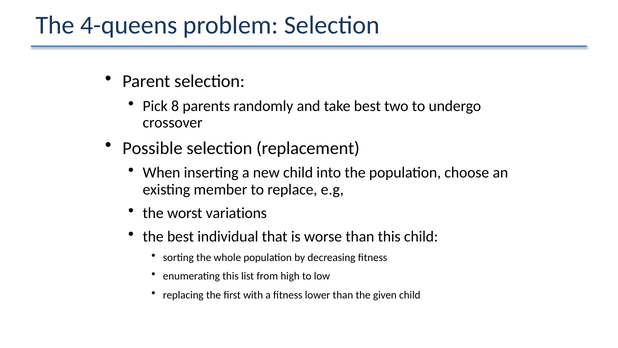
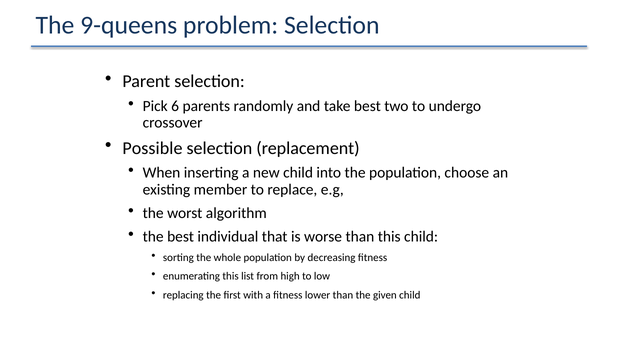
4-queens: 4-queens -> 9-queens (129, 25)
8: 8 -> 6 (175, 106)
variations: variations -> algorithm (236, 213)
